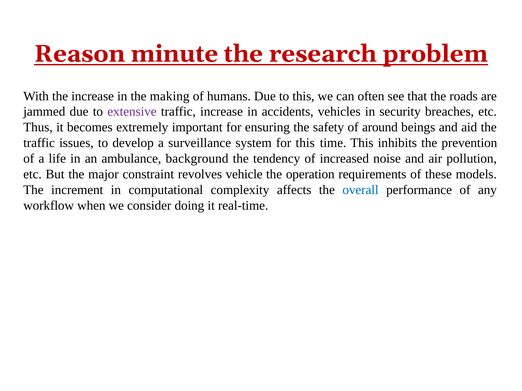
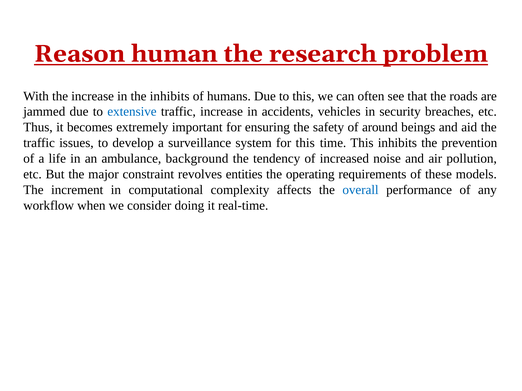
minute: minute -> human (174, 54)
the making: making -> inhibits (170, 96)
extensive colour: purple -> blue (132, 112)
vehicle: vehicle -> entities (244, 174)
operation: operation -> operating (310, 174)
